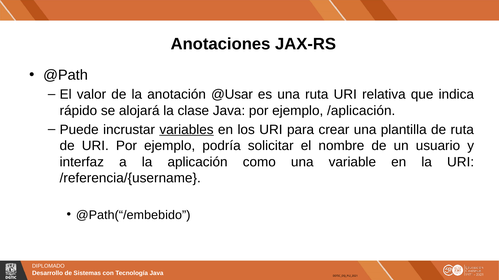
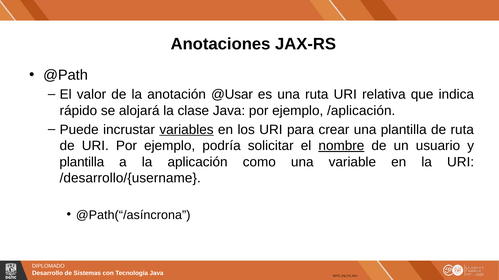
nombre underline: none -> present (341, 146)
interfaz: interfaz -> plantilla (82, 162)
/referencia/{username: /referencia/{username -> /desarrollo/{username (130, 179)
@Path(“/embebido: @Path(“/embebido -> @Path(“/asíncrona (133, 215)
